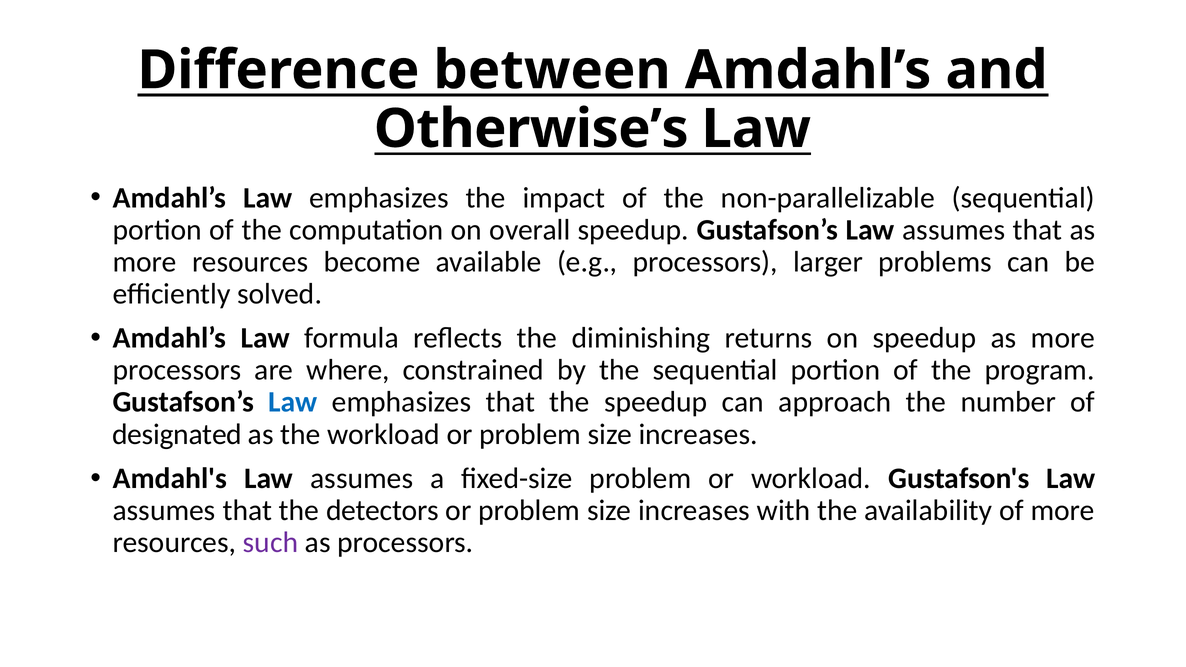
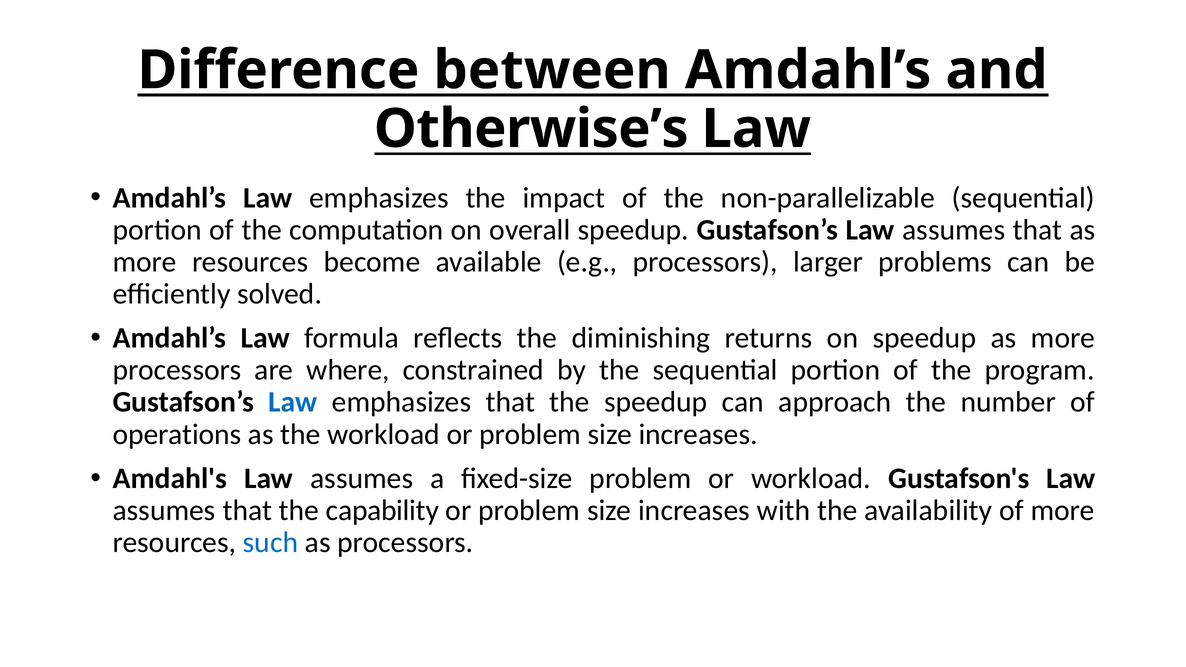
designated: designated -> operations (177, 434)
detectors: detectors -> capability (382, 511)
such colour: purple -> blue (271, 543)
